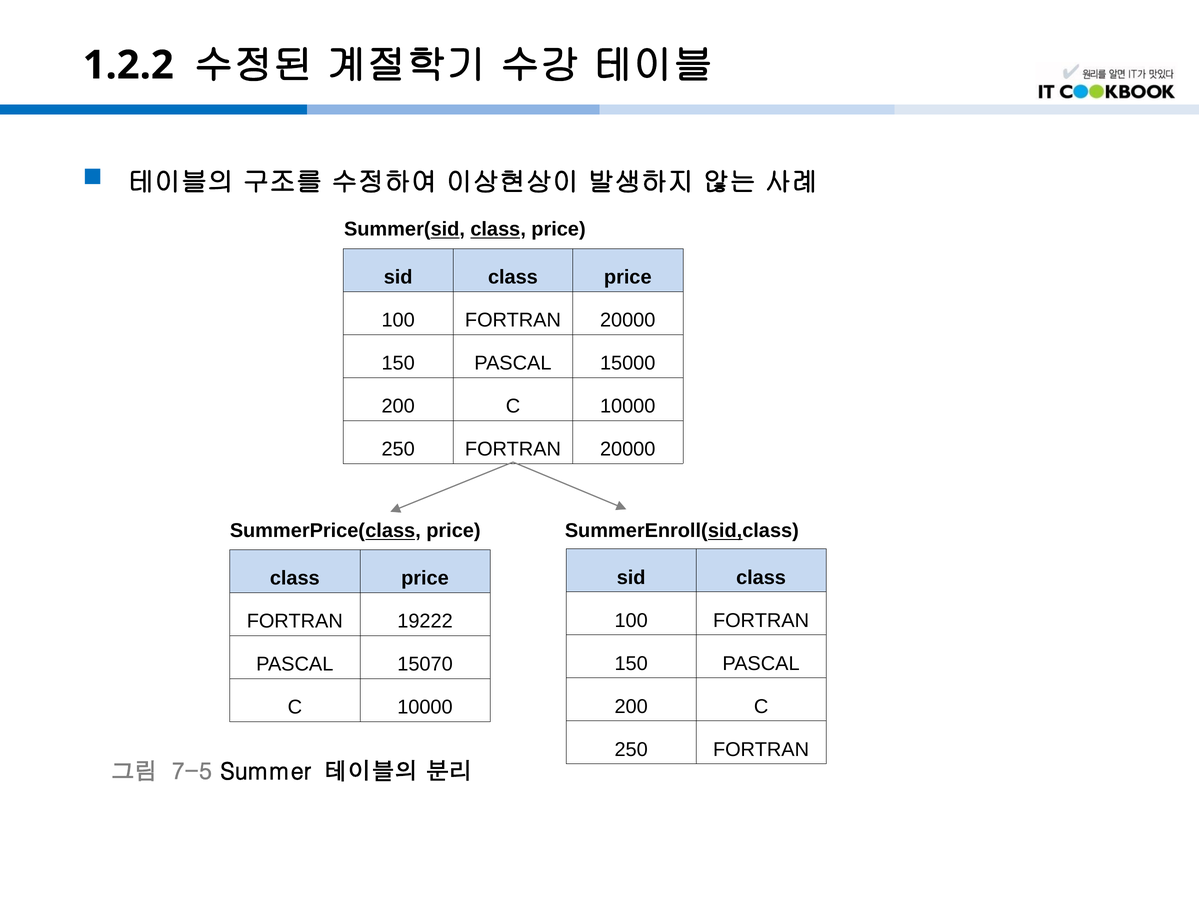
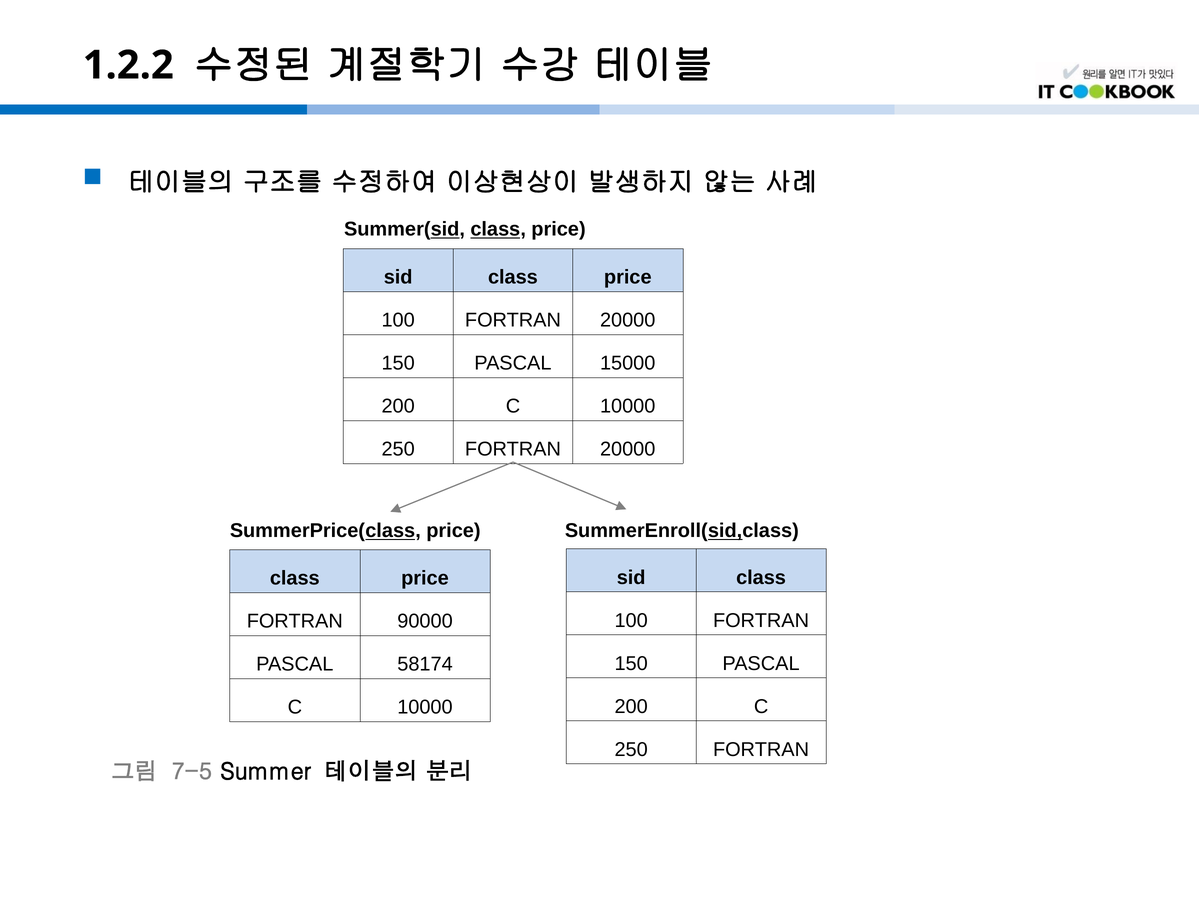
19222: 19222 -> 90000 (425, 621)
15070: 15070 -> 58174 (425, 664)
